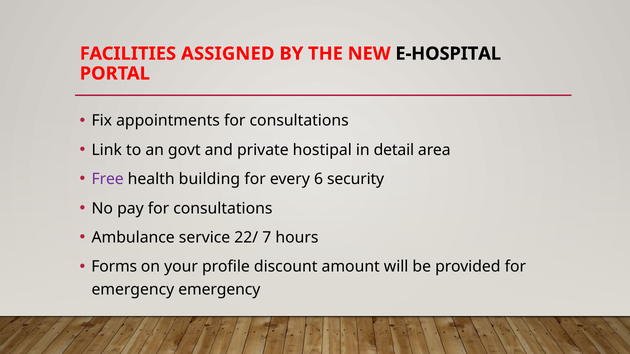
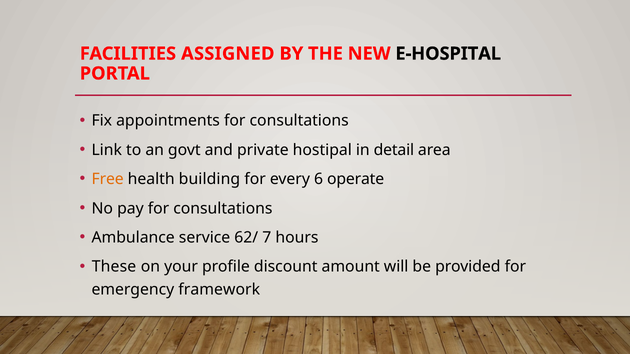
Free colour: purple -> orange (108, 179)
security: security -> operate (356, 179)
22/: 22/ -> 62/ (246, 238)
Forms: Forms -> These (114, 267)
emergency emergency: emergency -> framework (219, 290)
